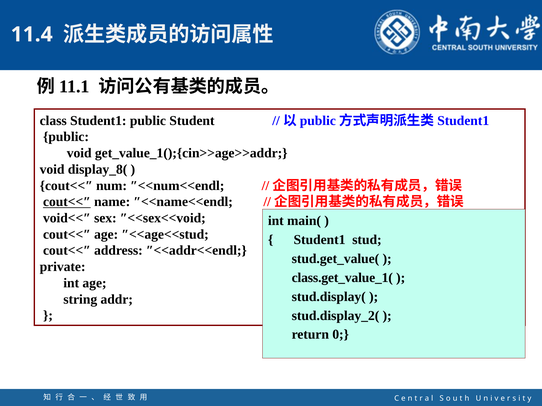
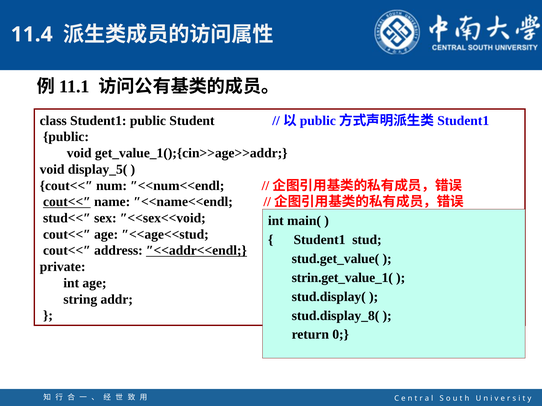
display_8(: display_8( -> display_5( (98, 170)
void<<″: void<<″ -> stud<<″ (67, 218)
″<<addr<<endl underline: none -> present (196, 251)
class.get_value_1(: class.get_value_1( -> strin.get_value_1( (342, 278)
stud.display_2(: stud.display_2( -> stud.display_8( (335, 316)
